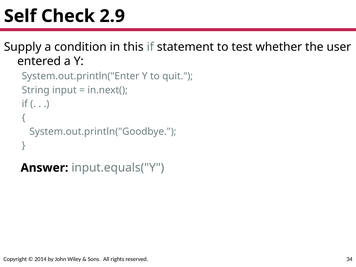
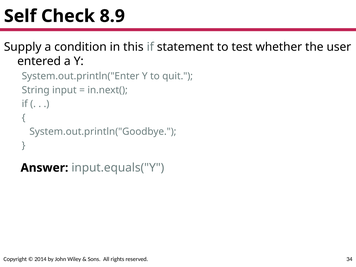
2.9: 2.9 -> 8.9 (112, 16)
